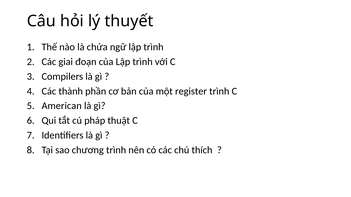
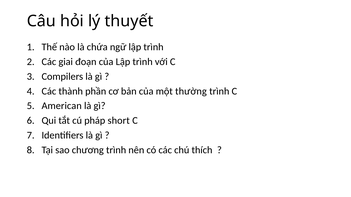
register: register -> thường (191, 91)
thuật: thuật -> short (119, 121)
